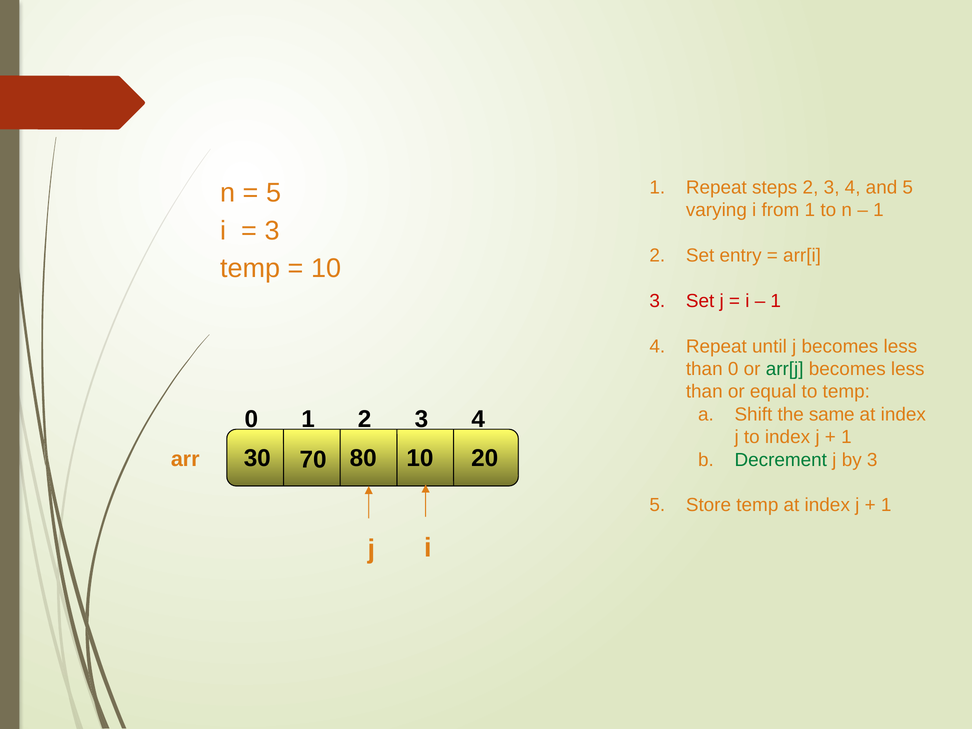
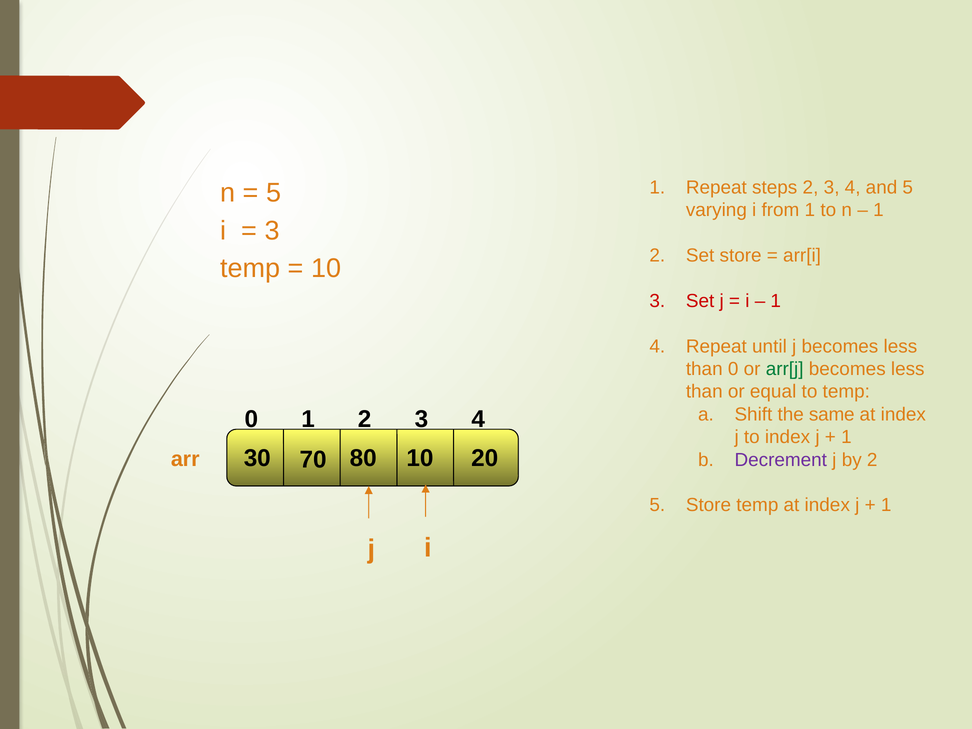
Set entry: entry -> store (741, 256)
Decrement colour: green -> purple (781, 460)
by 3: 3 -> 2 (872, 460)
